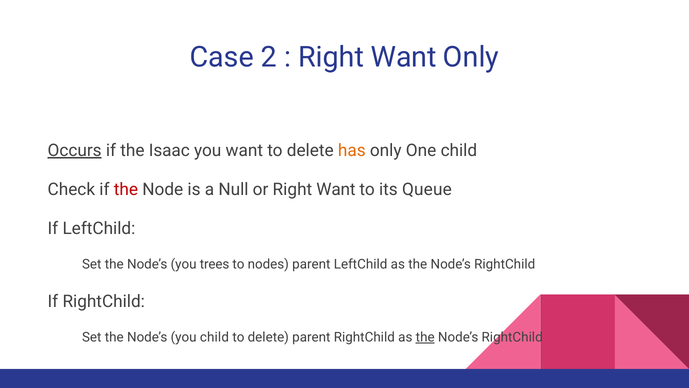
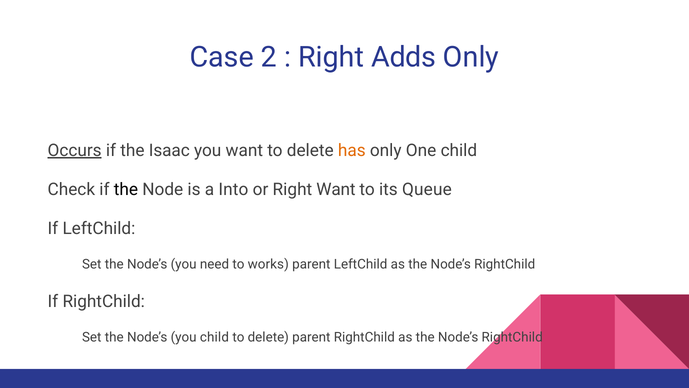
Want: Want -> Adds (404, 57)
the colour: red -> black (126, 189)
Null: Null -> Into (233, 189)
trees: trees -> need (215, 264)
nodes: nodes -> works (268, 264)
the underline: present -> none (425, 337)
